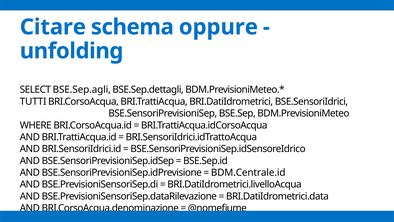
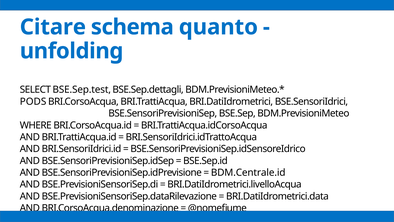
oppure: oppure -> quanto (218, 27)
BSE.Sep.agli: BSE.Sep.agli -> BSE.Sep.test (82, 90)
TUTTI: TUTTI -> PODS (33, 101)
